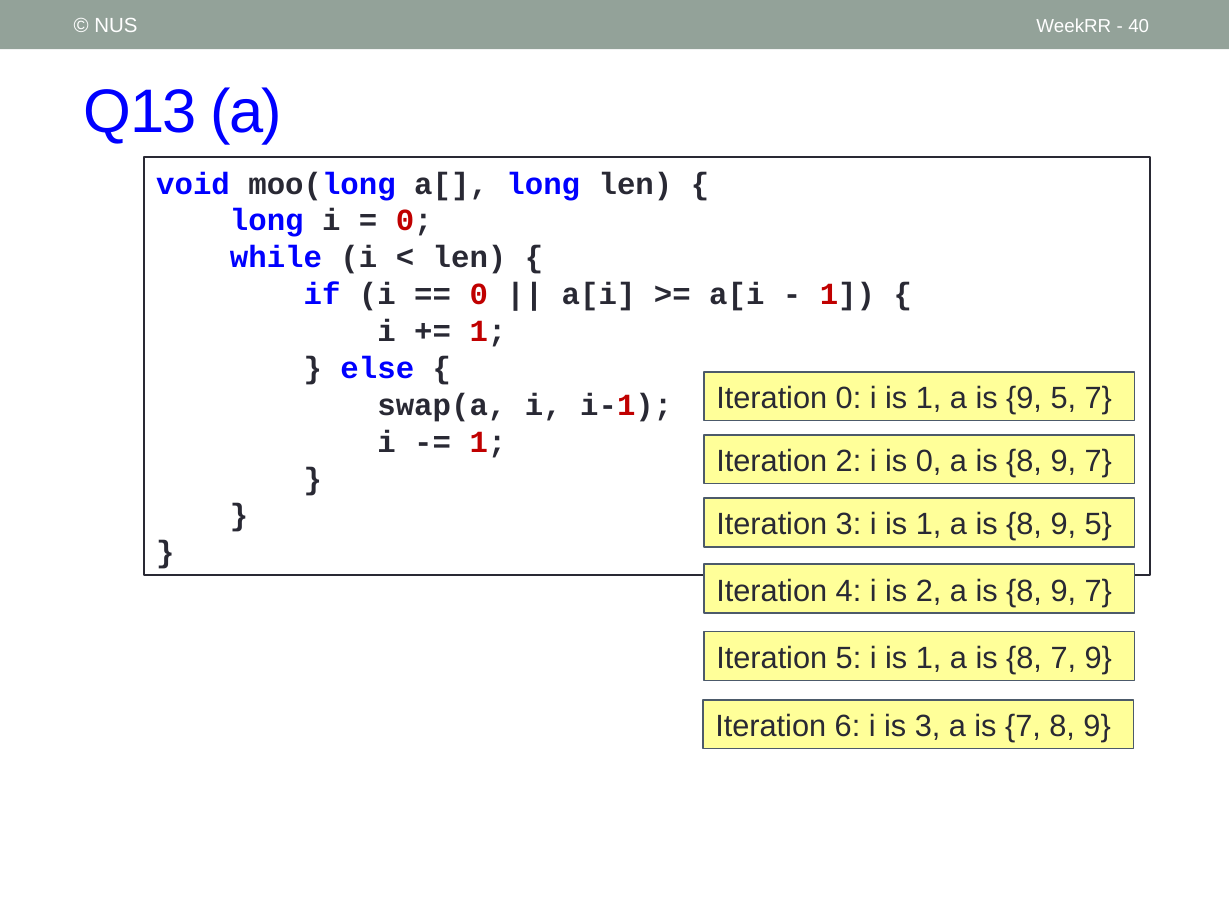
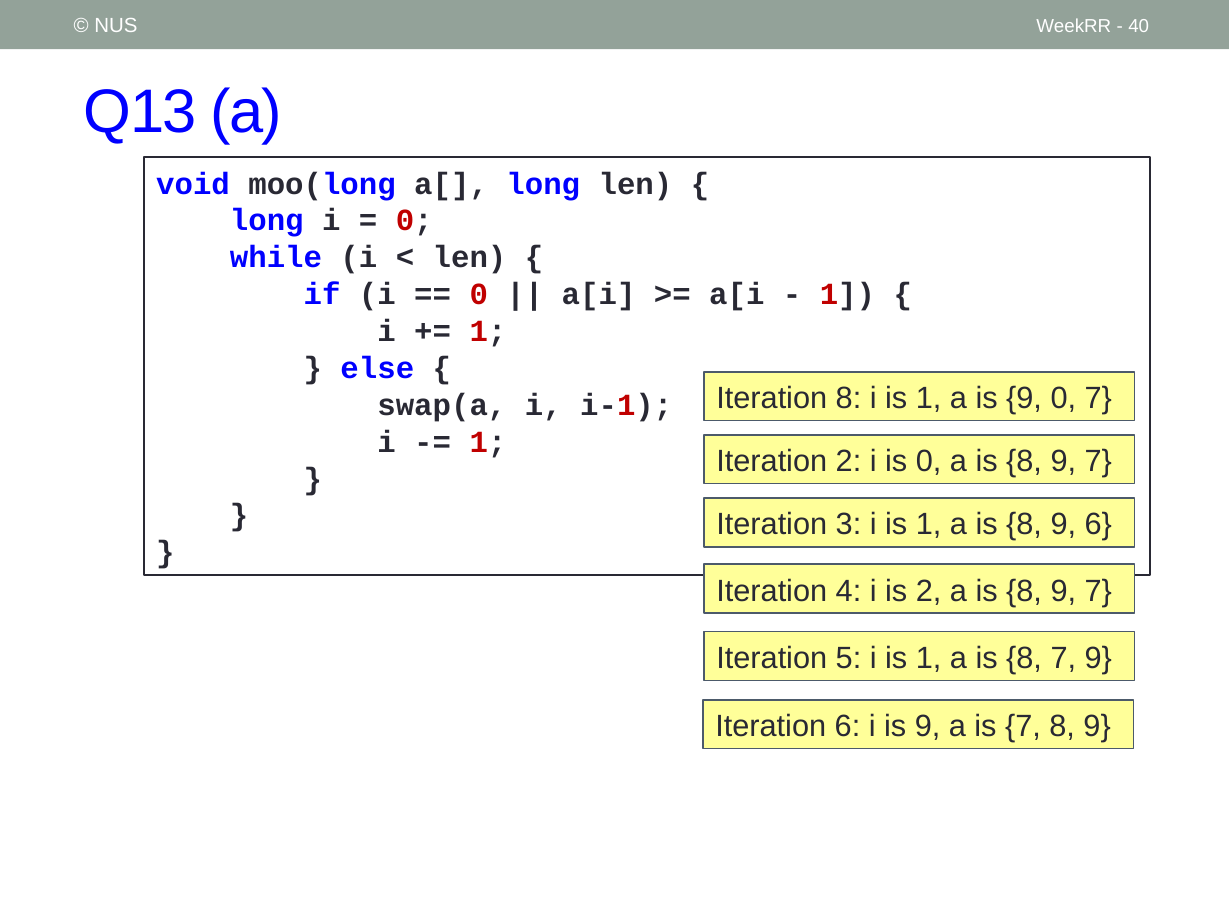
Iteration 0: 0 -> 8 (849, 398)
is 9 5: 5 -> 0 (1063, 398)
8 9 5: 5 -> 6 (1098, 525)
i is 3: 3 -> 9 (928, 726)
